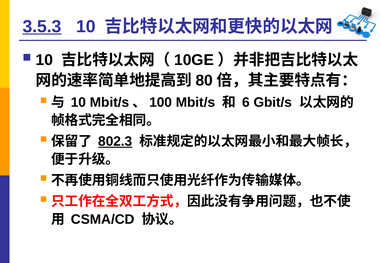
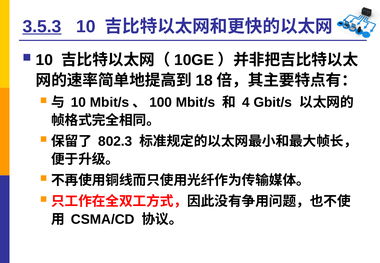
80: 80 -> 18 (204, 81)
6: 6 -> 4 (246, 103)
802.3 underline: present -> none (115, 141)
